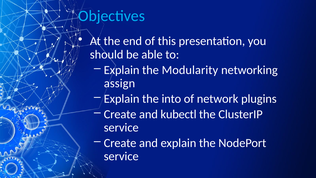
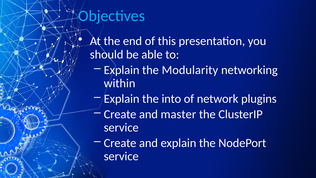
assign: assign -> within (120, 83)
kubectl: kubectl -> master (178, 114)
